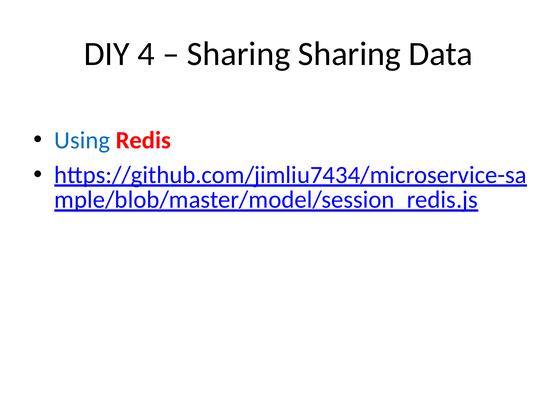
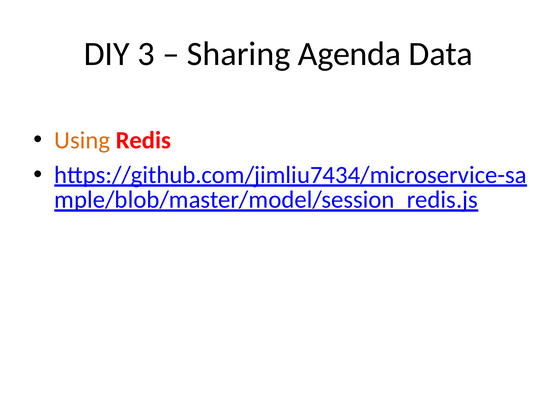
4: 4 -> 3 (146, 54)
Sharing Sharing: Sharing -> Agenda (350, 54)
Using colour: blue -> orange (82, 140)
